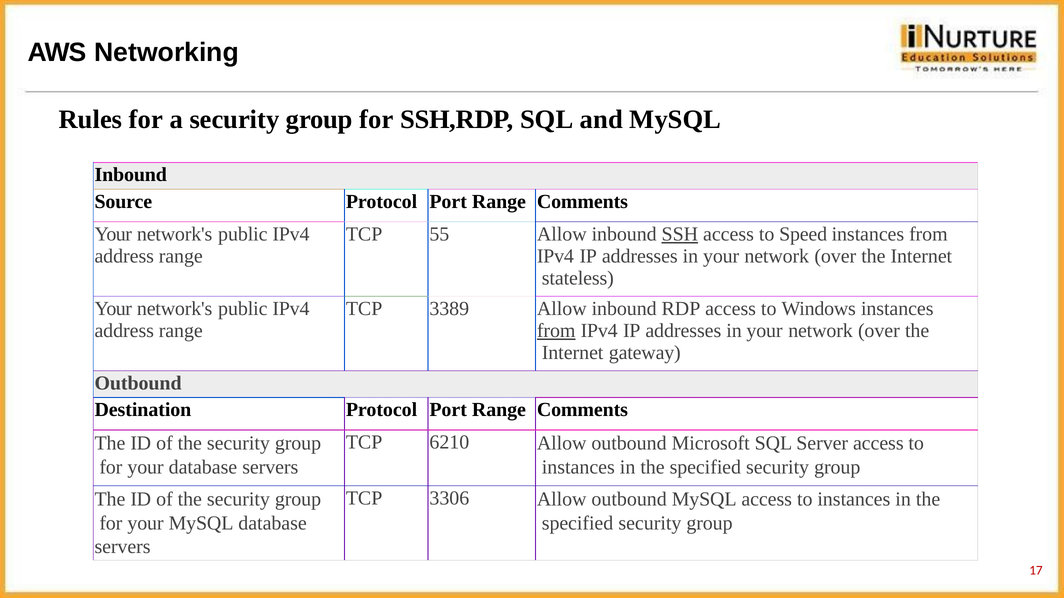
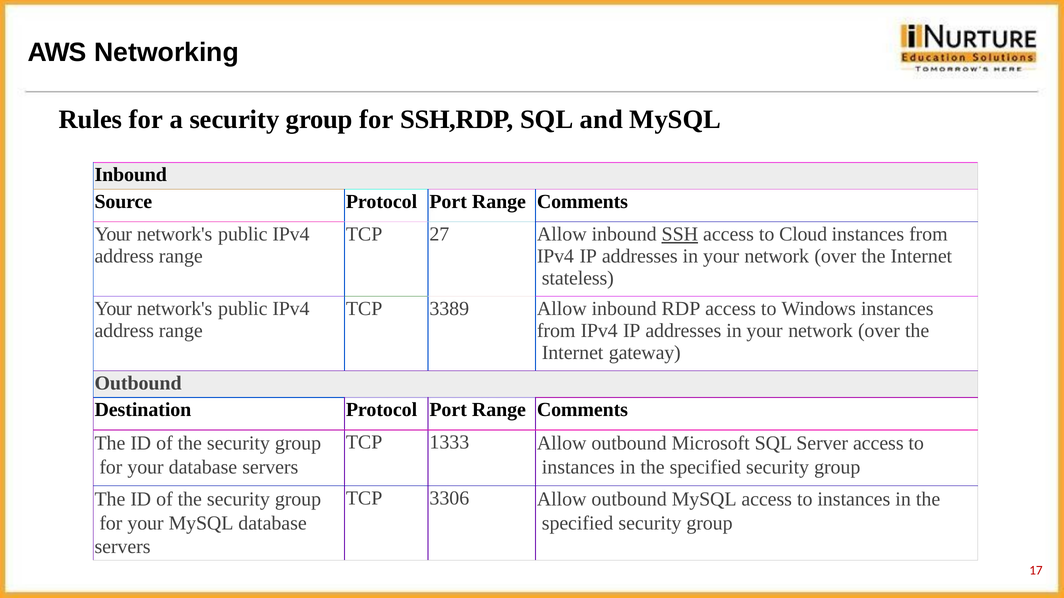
55: 55 -> 27 (439, 234)
Speed: Speed -> Cloud (803, 234)
from underline: present -> none (556, 331)
6210: 6210 -> 1333 (449, 443)
